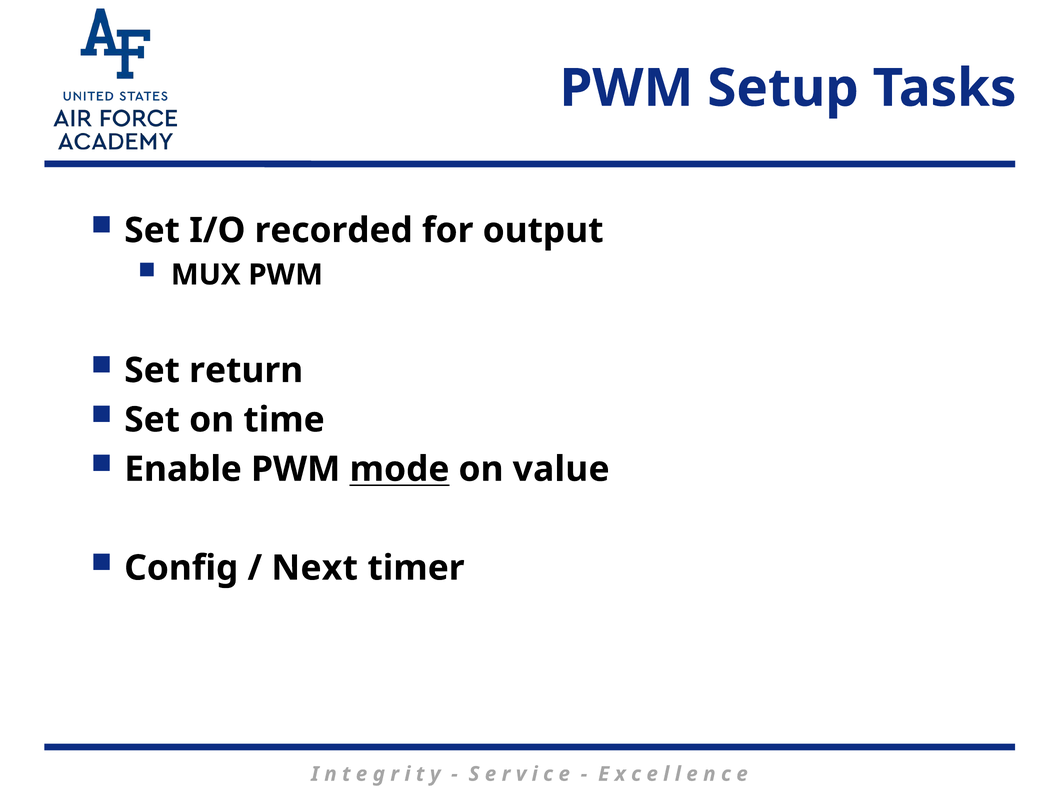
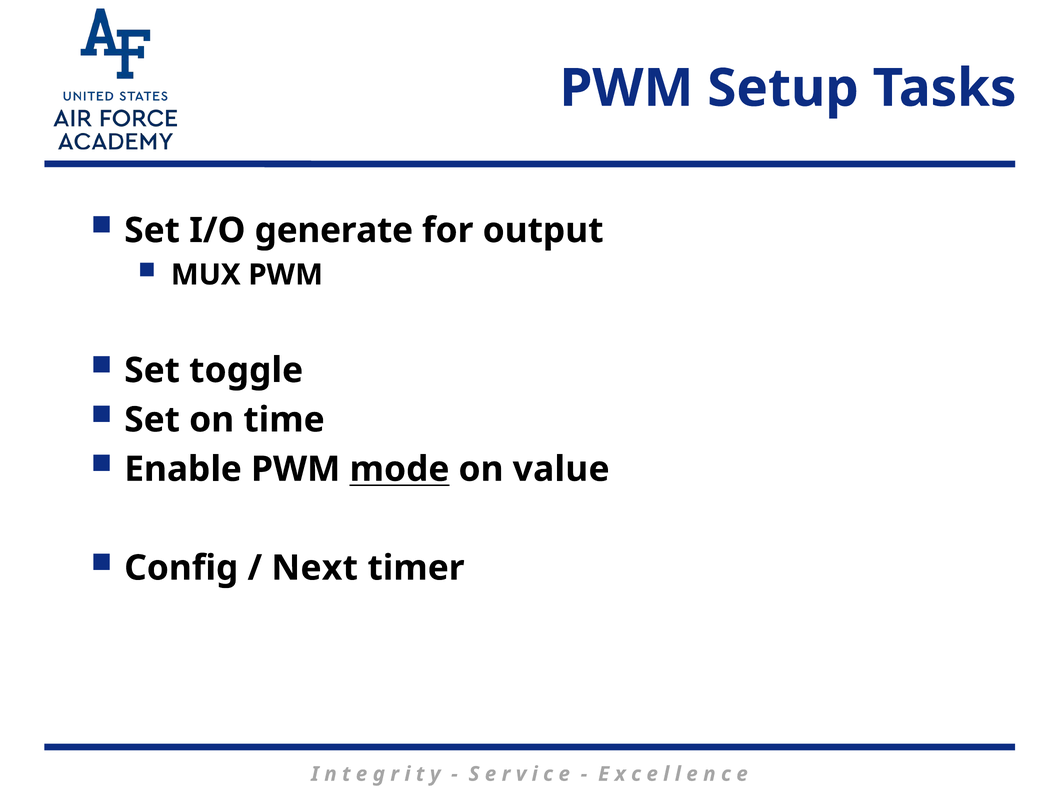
recorded: recorded -> generate (334, 231)
return: return -> toggle (246, 371)
